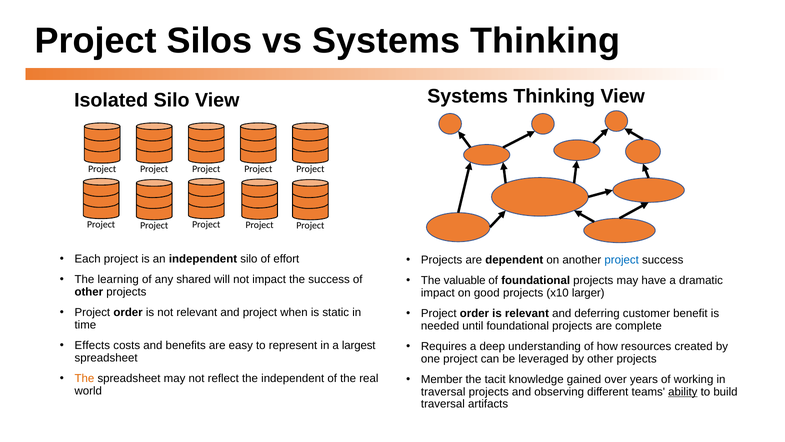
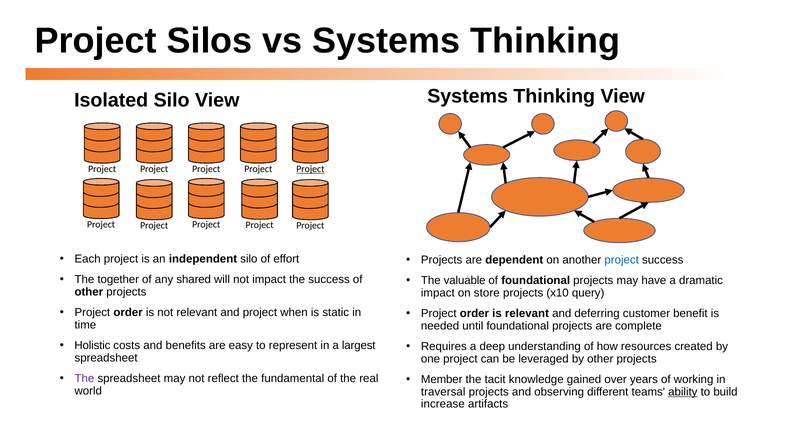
Project underline: none -> present (310, 169)
learning: learning -> together (118, 279)
good: good -> store (487, 293)
larger: larger -> query (588, 293)
Effects: Effects -> Holistic (92, 345)
The colour: orange -> purple (84, 378)
the independent: independent -> fundamental (293, 378)
traversal: traversal -> increase (443, 404)
